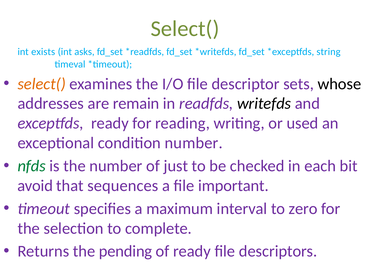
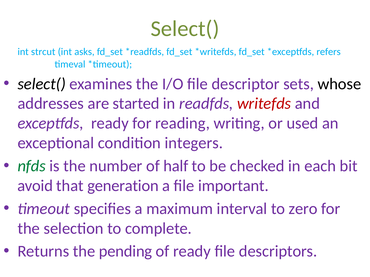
exists: exists -> strcut (43, 52)
string: string -> refers (329, 52)
select( colour: orange -> black (42, 84)
remain: remain -> started (136, 104)
writefds colour: black -> red (264, 104)
condition number: number -> integers (194, 143)
just: just -> half (176, 166)
sequences: sequences -> generation (123, 186)
